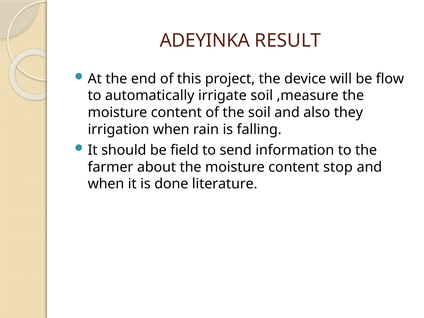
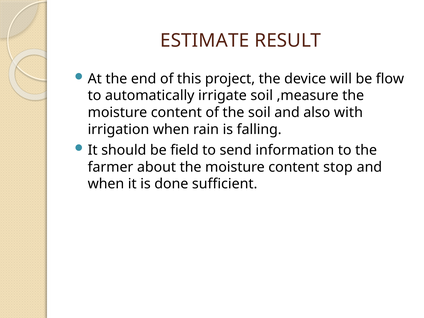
ADEYINKA: ADEYINKA -> ESTIMATE (205, 41)
they: they -> with (348, 113)
literature: literature -> sufficient (225, 184)
